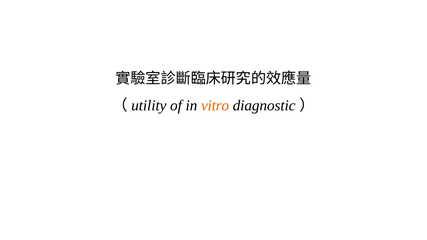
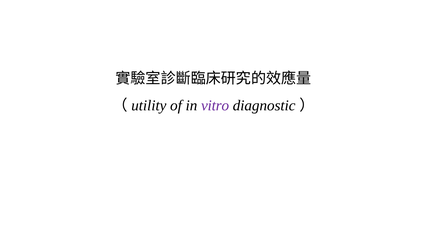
vitro colour: orange -> purple (215, 106)
